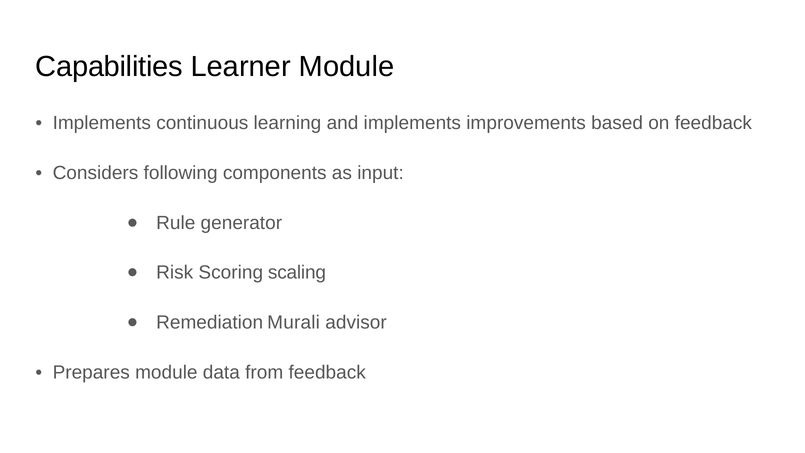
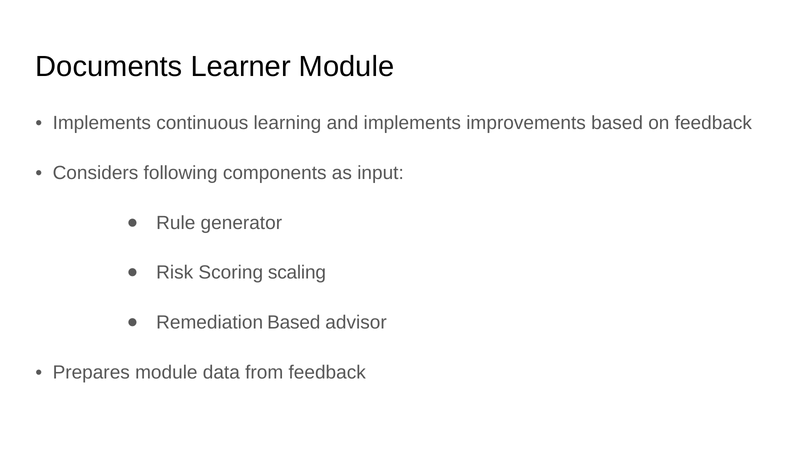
Capabilities: Capabilities -> Documents (109, 67)
Remediation Murali: Murali -> Based (294, 322)
